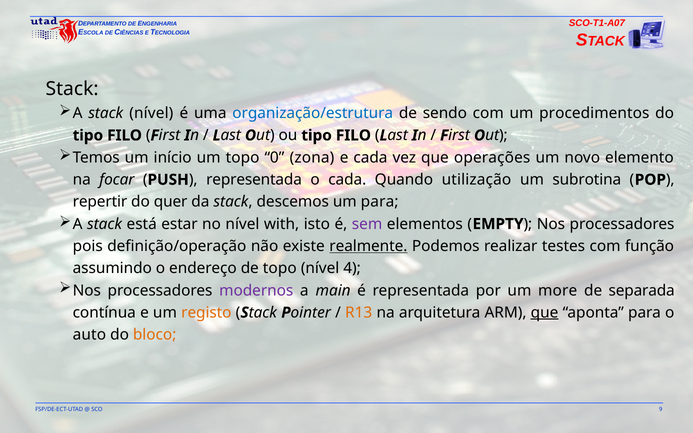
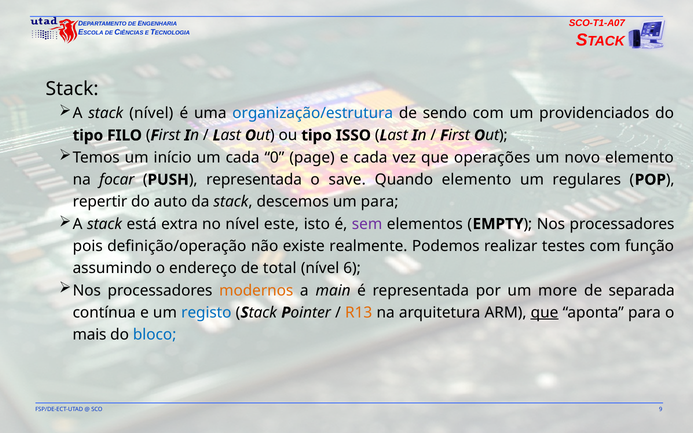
procedimentos: procedimentos -> providenciados (594, 113)
ou tipo FILO: FILO -> ISSO (353, 135)
um topo: topo -> cada (243, 158)
zona: zona -> page (312, 158)
o cada: cada -> save (347, 180)
Quando utilização: utilização -> elemento (476, 180)
subrotina: subrotina -> regulares (587, 180)
quer: quer -> auto (171, 202)
estar: estar -> extra (180, 224)
with: with -> este (281, 224)
realmente underline: present -> none (368, 246)
de topo: topo -> total (280, 268)
4: 4 -> 6 (352, 268)
modernos colour: purple -> orange (256, 291)
registo colour: orange -> blue (206, 313)
auto: auto -> mais (90, 335)
bloco colour: orange -> blue (155, 335)
